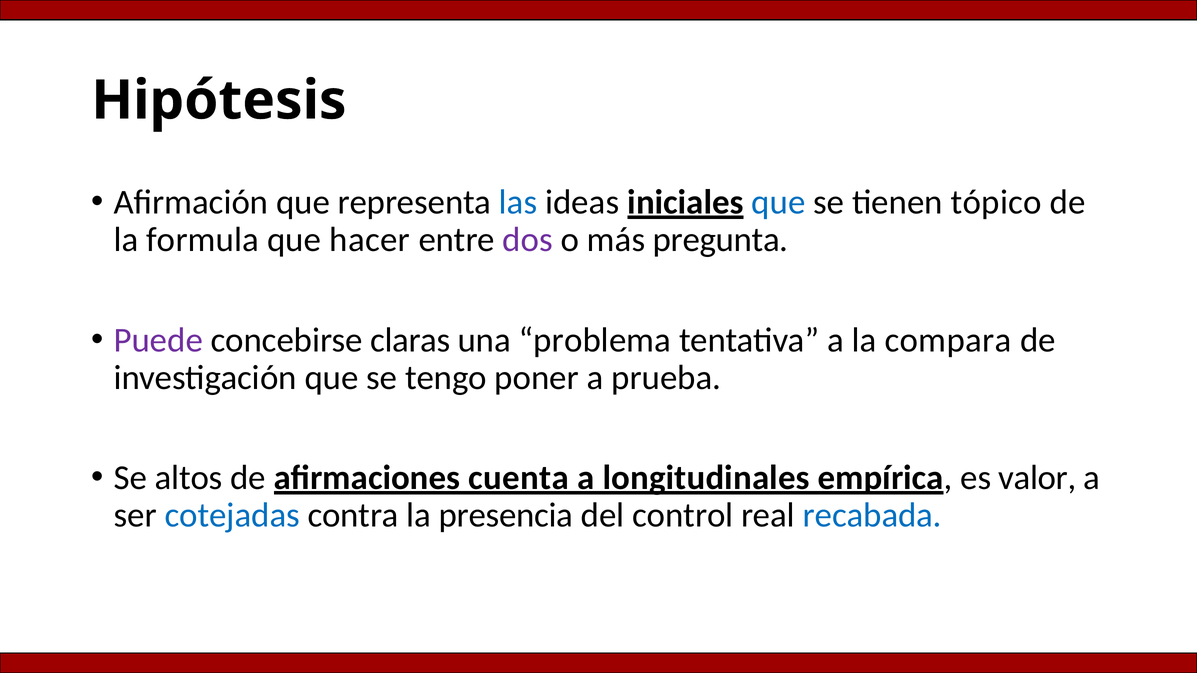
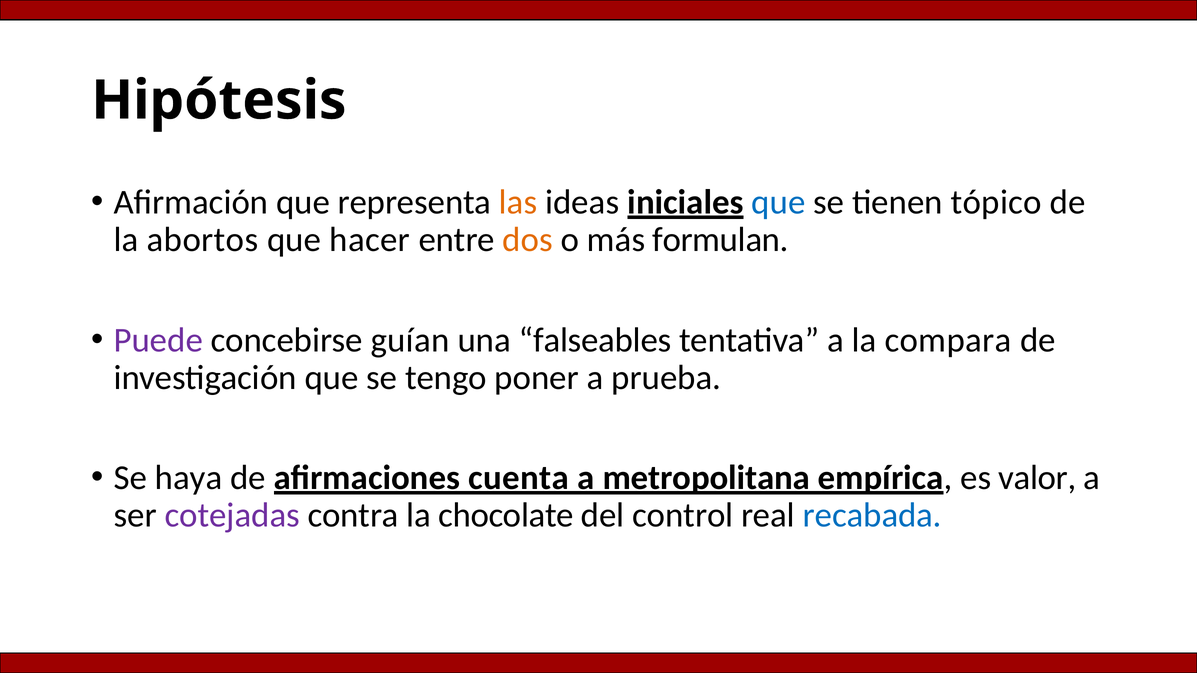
las colour: blue -> orange (518, 202)
formula: formula -> abortos (203, 240)
dos colour: purple -> orange (528, 240)
pregunta: pregunta -> formulan (721, 240)
claras: claras -> guían (410, 340)
problema: problema -> falseables (595, 340)
altos: altos -> haya (189, 478)
longitudinales: longitudinales -> metropolitana (706, 478)
cotejadas colour: blue -> purple (232, 516)
presencia: presencia -> chocolate (506, 516)
